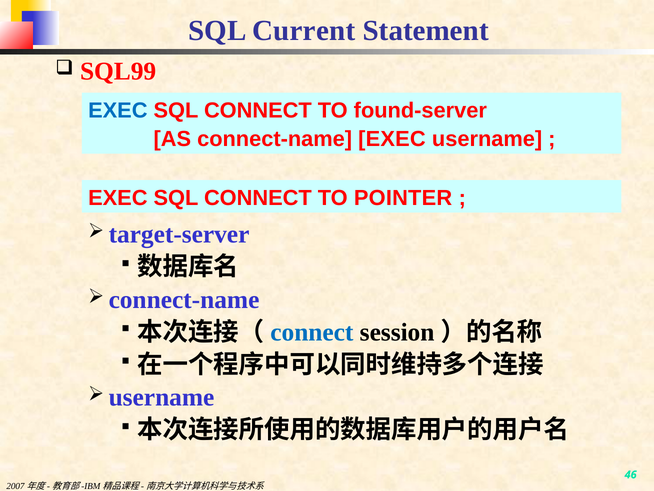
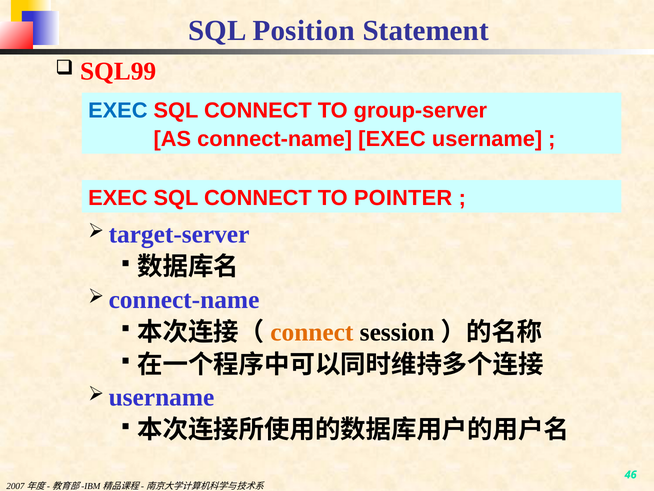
Current: Current -> Position (304, 30)
found-server: found-server -> group-server (420, 110)
connect colour: blue -> orange (312, 332)
